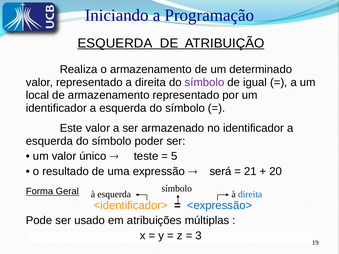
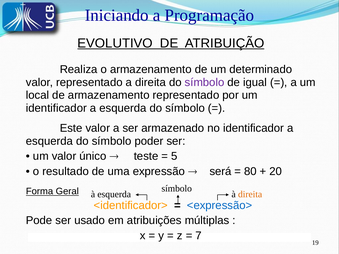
ESQUERDA: ESQUERDA -> EVOLUTIVO (115, 43)
21: 21 -> 80 (250, 171)
direita colour: blue -> orange (250, 194)
3: 3 -> 7 (199, 236)
